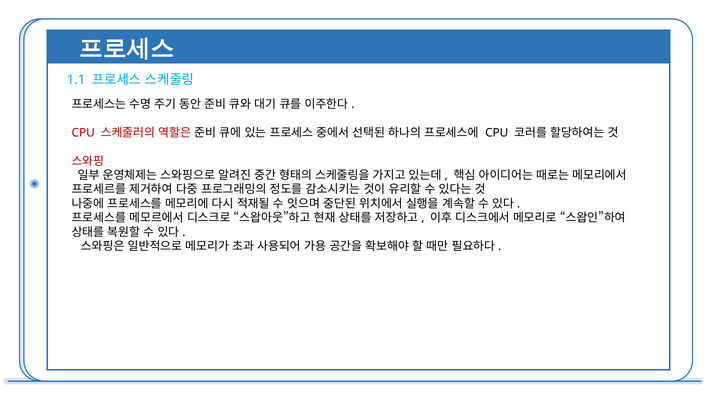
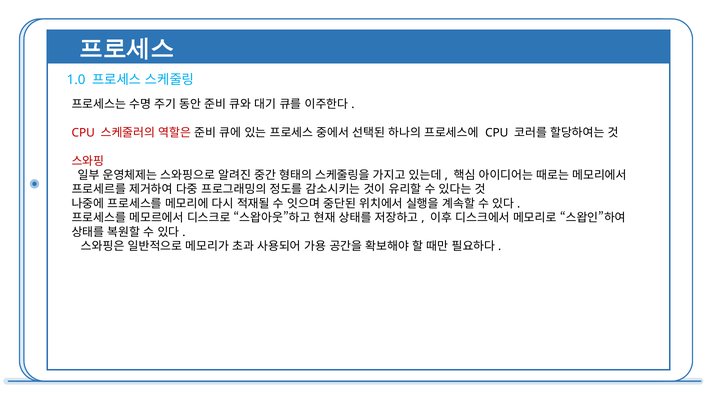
1.1: 1.1 -> 1.0 (76, 80)
